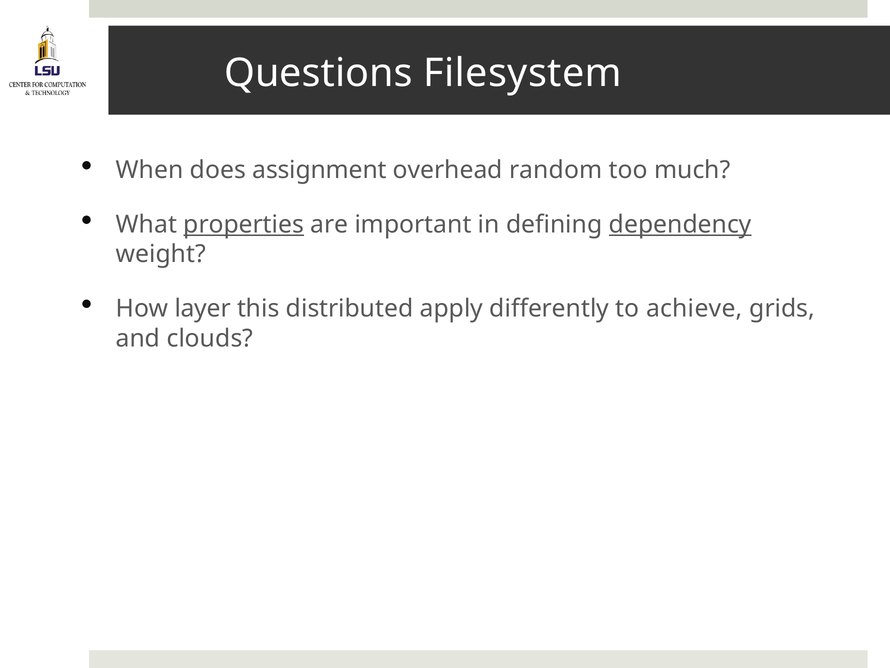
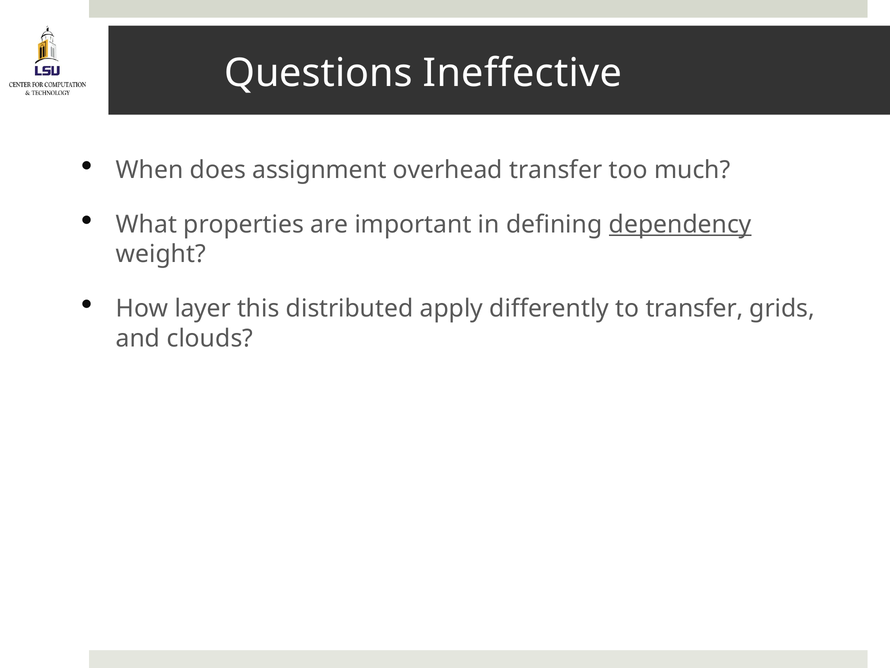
Filesystem: Filesystem -> Ineffective (523, 73)
overhead random: random -> transfer (556, 170)
properties underline: present -> none (244, 224)
to achieve: achieve -> transfer (695, 309)
